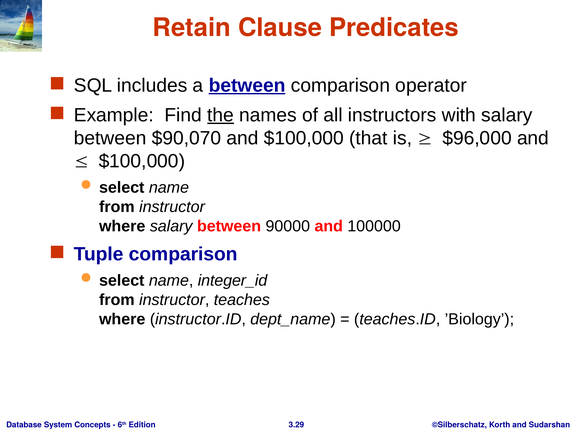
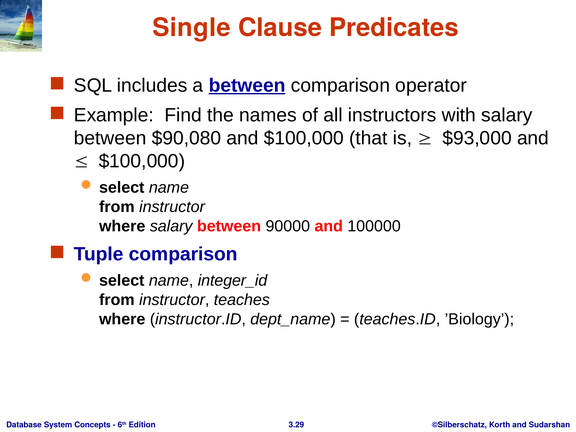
Retain: Retain -> Single (192, 28)
the underline: present -> none (221, 115)
$90,070: $90,070 -> $90,080 (186, 138)
$96,000: $96,000 -> $93,000 (477, 138)
